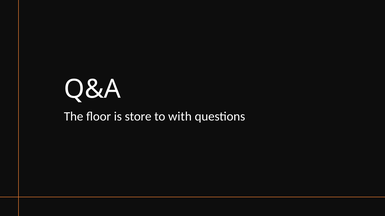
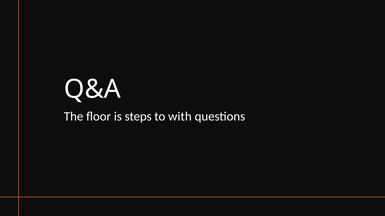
store: store -> steps (138, 117)
